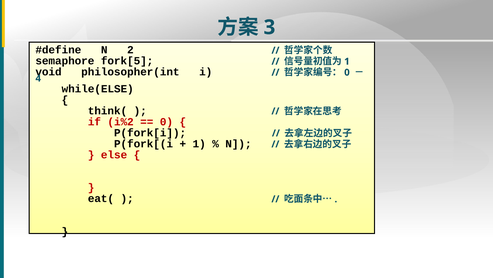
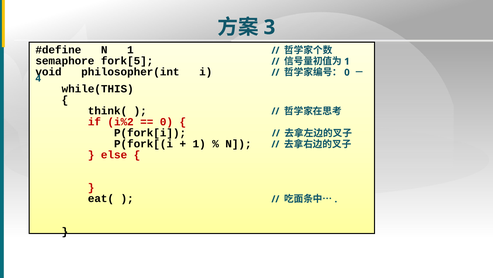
N 2: 2 -> 1 (130, 50)
while(ELSE: while(ELSE -> while(THIS (98, 89)
